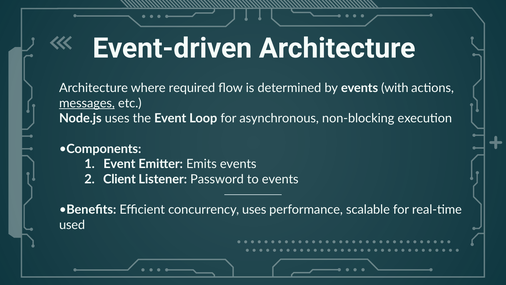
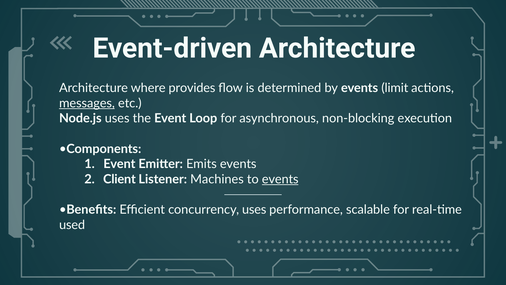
required: required -> provides (192, 88)
with: with -> limit (395, 88)
Password: Password -> Machines (217, 179)
events underline: none -> present (280, 179)
